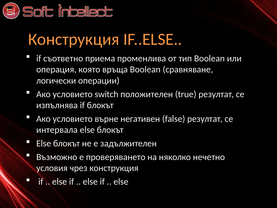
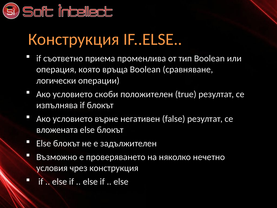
switch: switch -> скоби (106, 94)
интервала: интервала -> вложената (57, 130)
